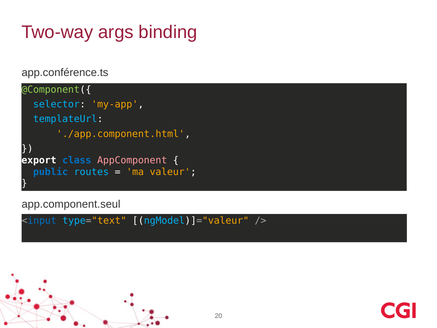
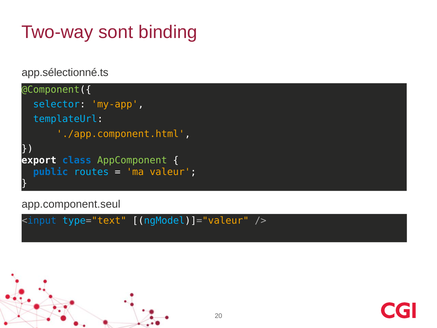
args: args -> sont (116, 32)
app.conférence.ts: app.conférence.ts -> app.sélectionné.ts (65, 73)
AppComponent colour: pink -> light green (132, 160)
